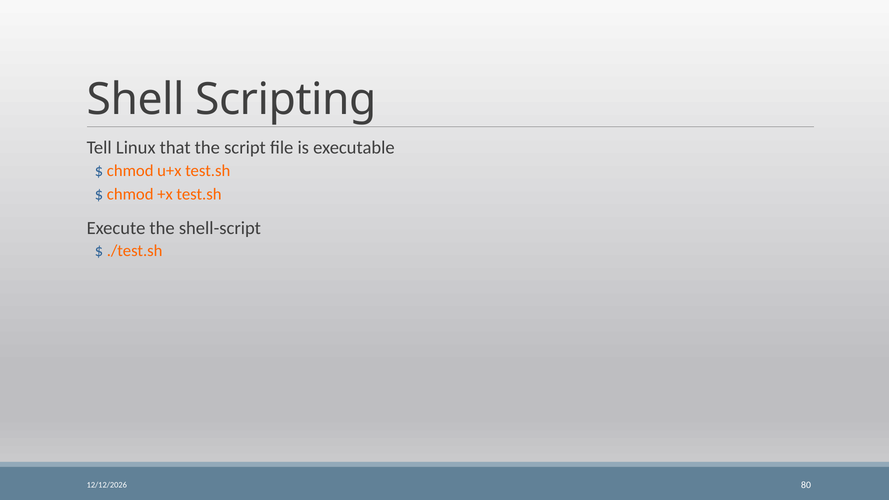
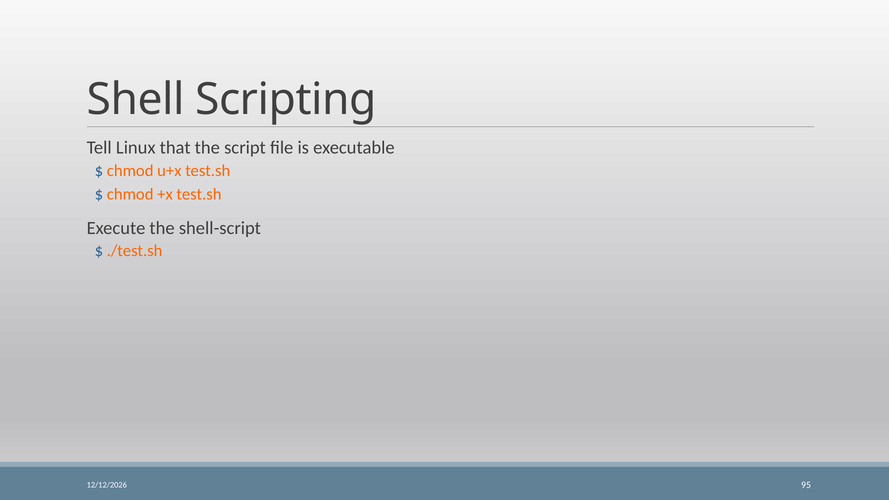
80: 80 -> 95 (806, 485)
